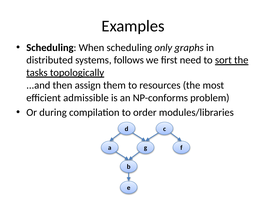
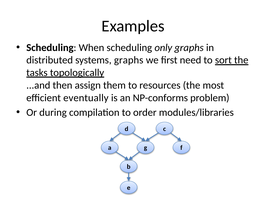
systems follows: follows -> graphs (129, 60)
admissible: admissible -> eventually (86, 98)
